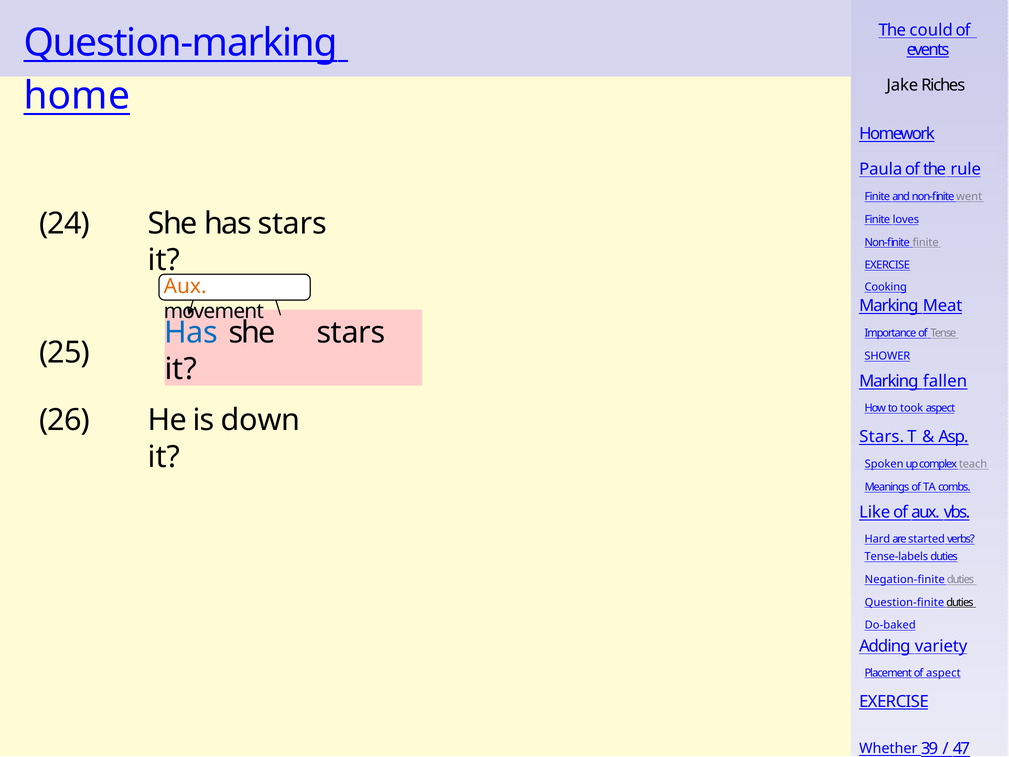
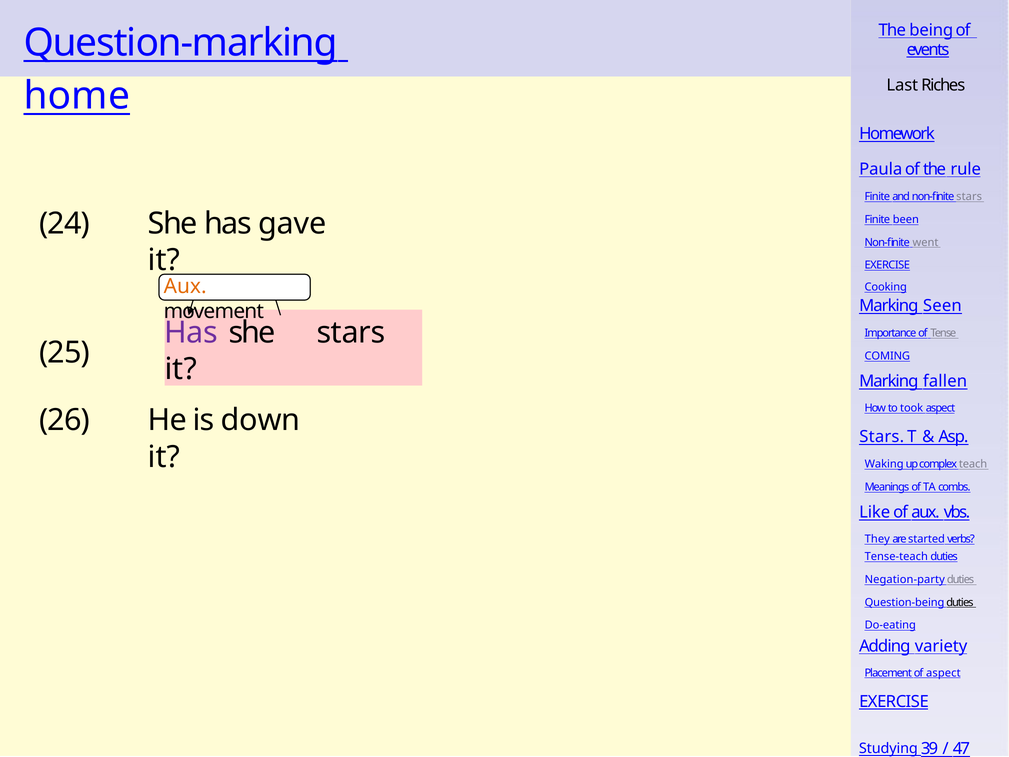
could: could -> being (931, 30)
Jake: Jake -> Last (902, 85)
non-finite went: went -> stars (969, 197)
has stars: stars -> gave (292, 224)
loves: loves -> been (906, 220)
Non-finite finite: finite -> went (926, 242)
Meat: Meat -> Seen (942, 306)
Has colour: blue -> purple (191, 333)
SHOWER: SHOWER -> COMING (887, 356)
Spoken: Spoken -> Waking (884, 465)
Hard: Hard -> They (877, 539)
Tense-labels: Tense-labels -> Tense-teach (896, 557)
Negation-finite: Negation-finite -> Negation-party (905, 580)
Question-finite: Question-finite -> Question-being (905, 603)
Do-baked: Do-baked -> Do-eating (890, 626)
Whether: Whether -> Studying (888, 749)
